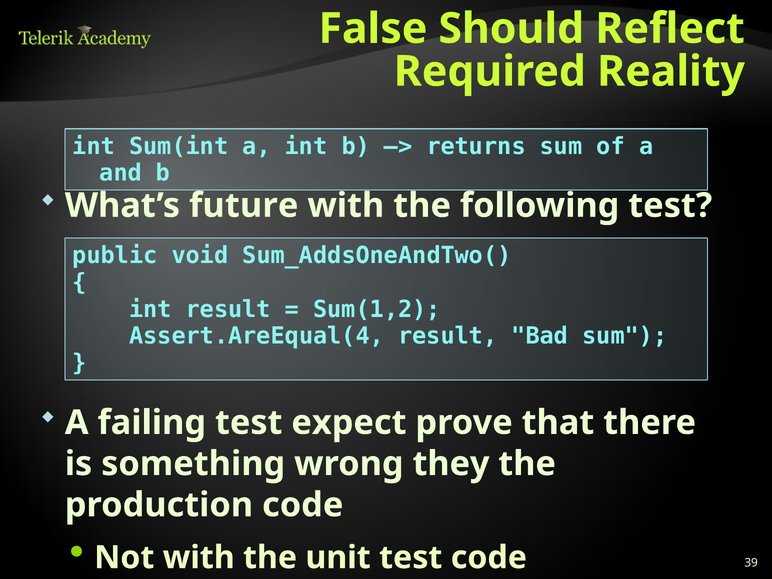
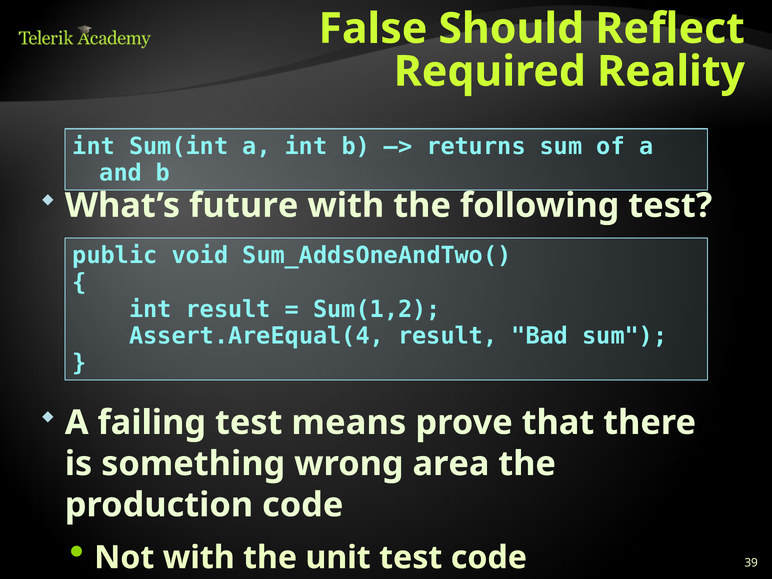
expect: expect -> means (349, 423)
they: they -> area (451, 464)
